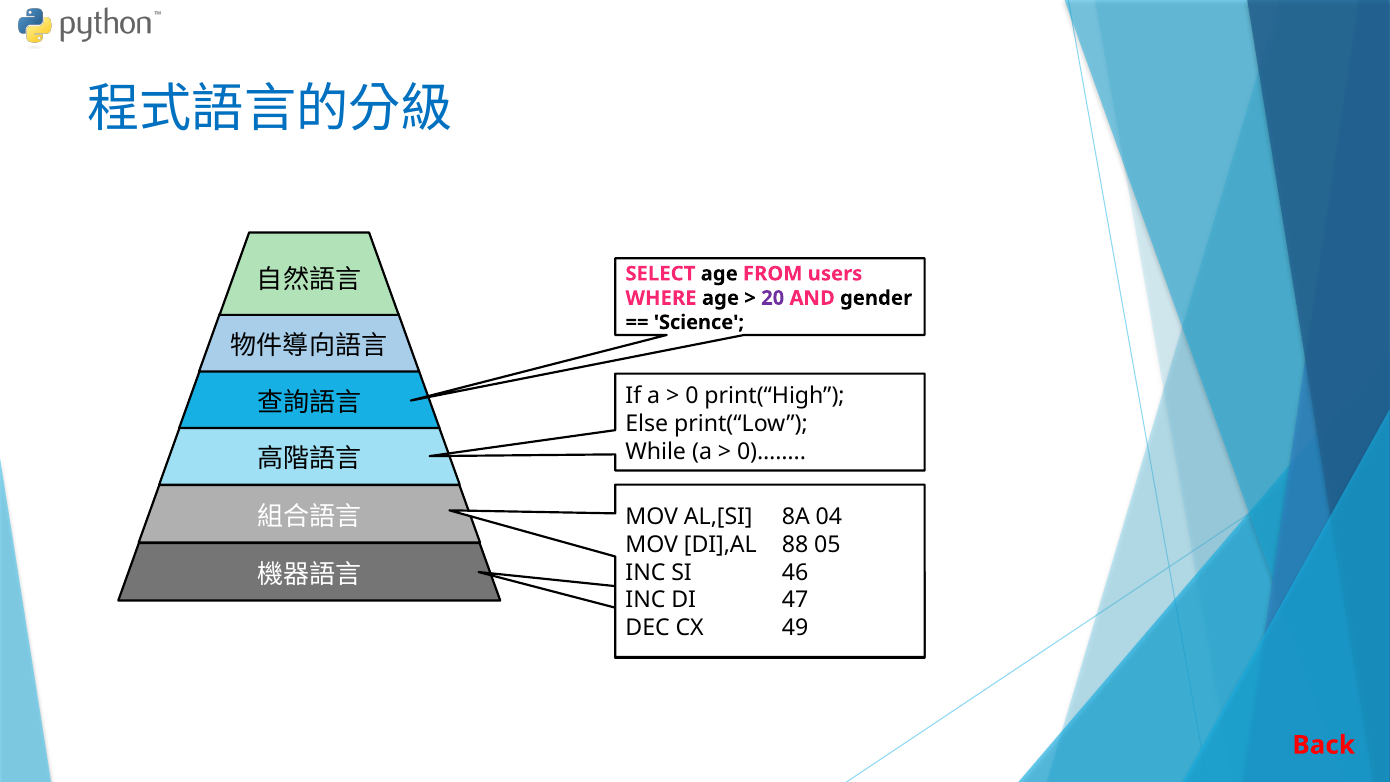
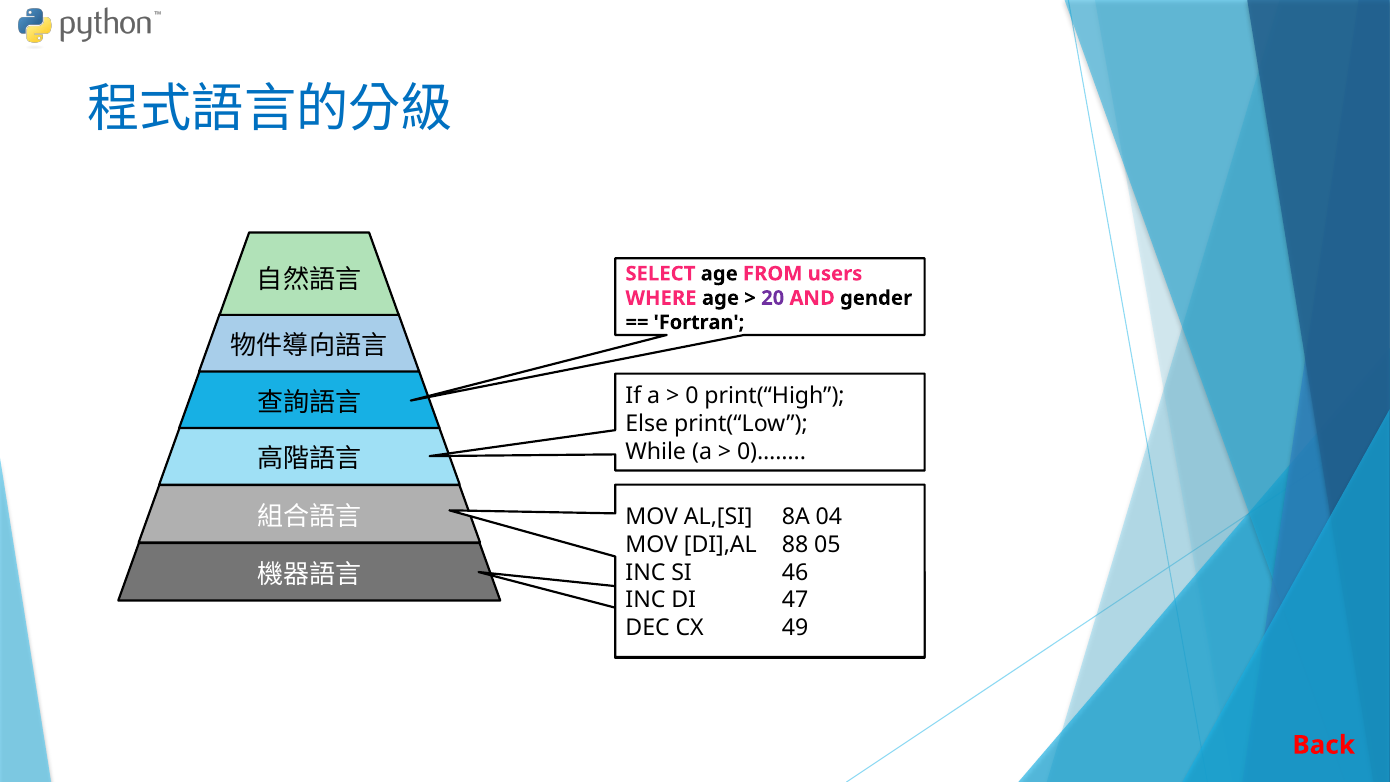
Science: Science -> Fortran (699, 322)
